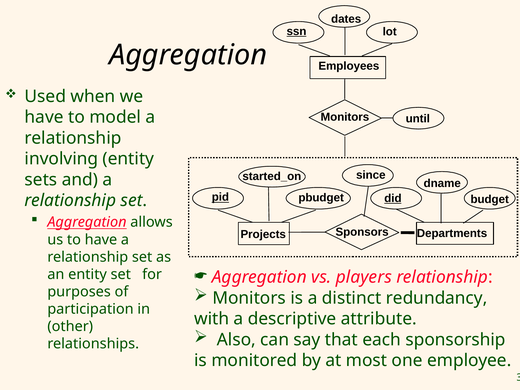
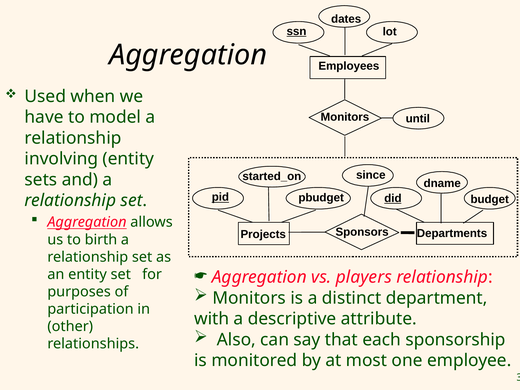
to have: have -> birth (101, 240)
redundancy: redundancy -> department (437, 298)
